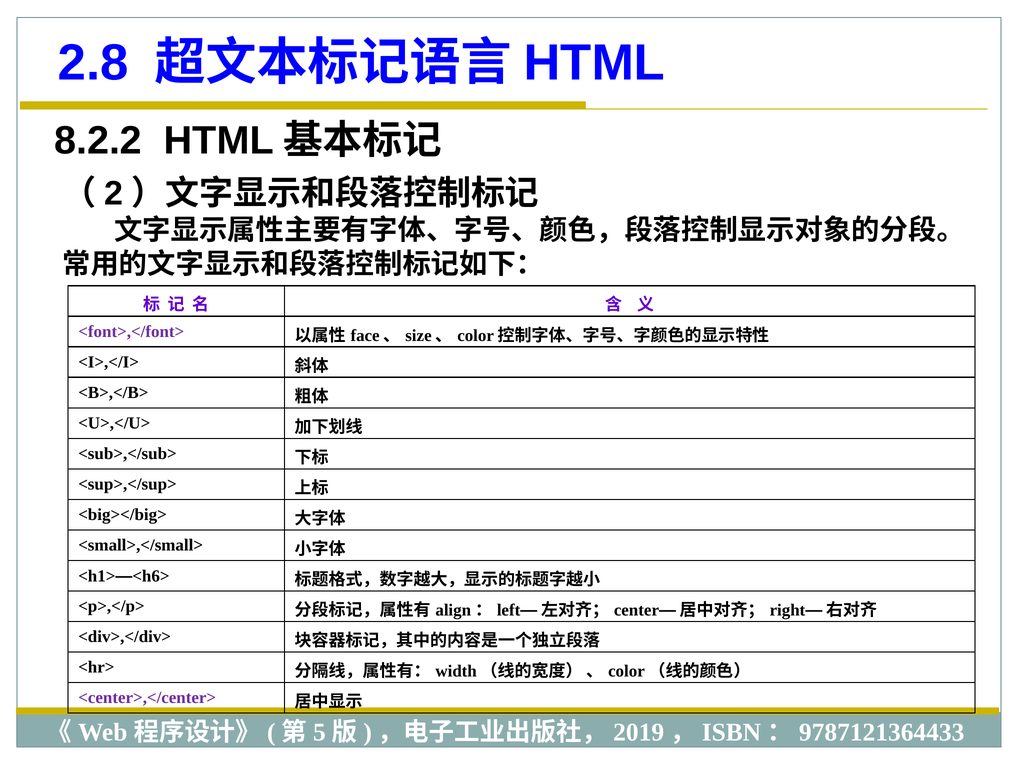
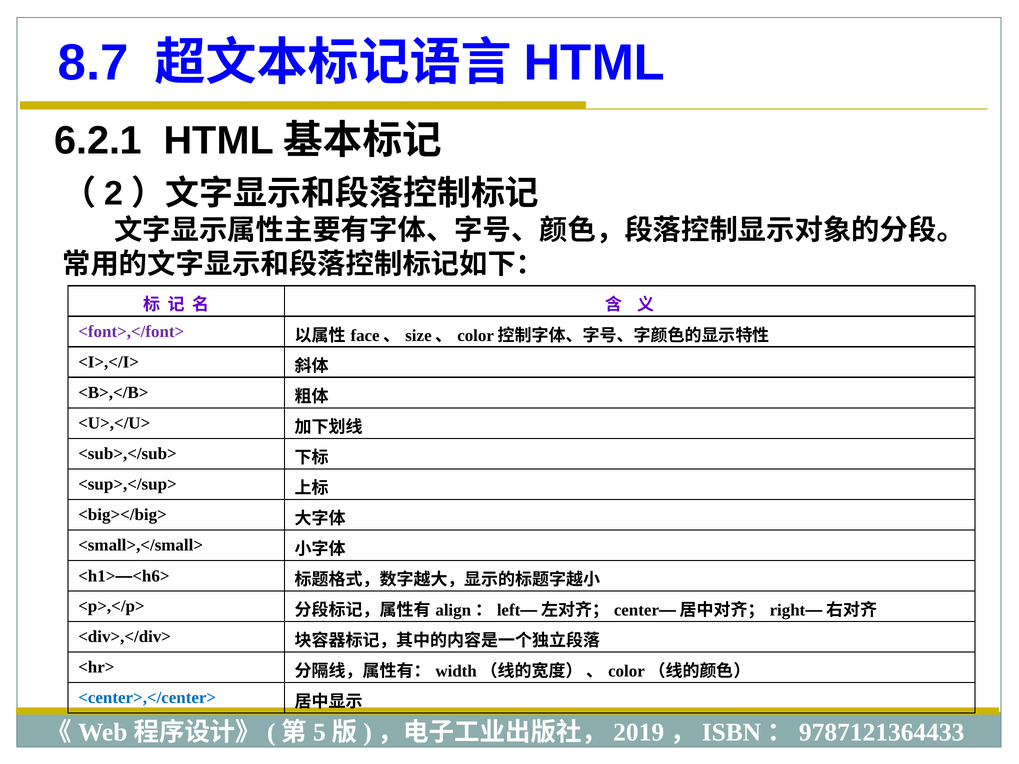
2.8: 2.8 -> 8.7 (93, 63)
8.2.2: 8.2.2 -> 6.2.1 (98, 141)
<center>,</center> colour: purple -> blue (147, 698)
